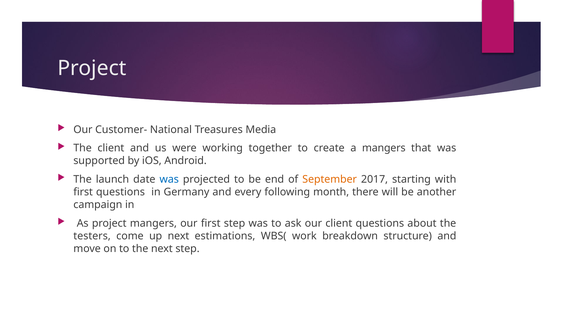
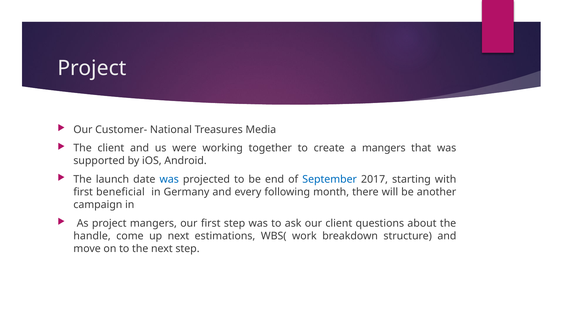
September colour: orange -> blue (330, 179)
first questions: questions -> beneficial (120, 192)
testers: testers -> handle (92, 236)
